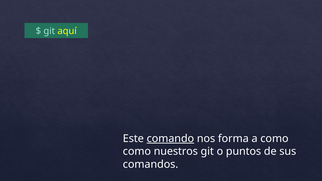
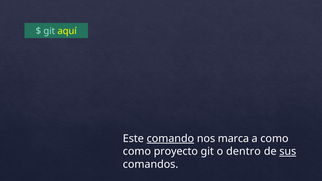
forma: forma -> marca (233, 139)
nuestros: nuestros -> proyecto (176, 152)
puntos: puntos -> dentro (243, 152)
sus underline: none -> present (288, 152)
